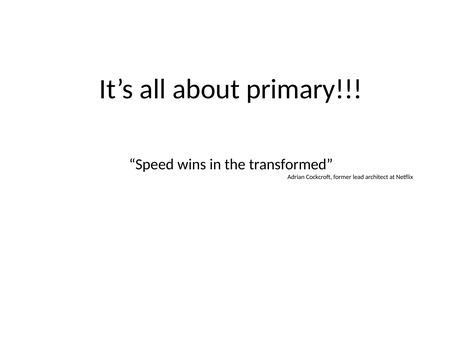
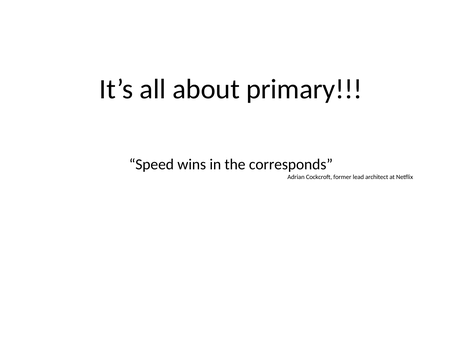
transformed: transformed -> corresponds (291, 165)
